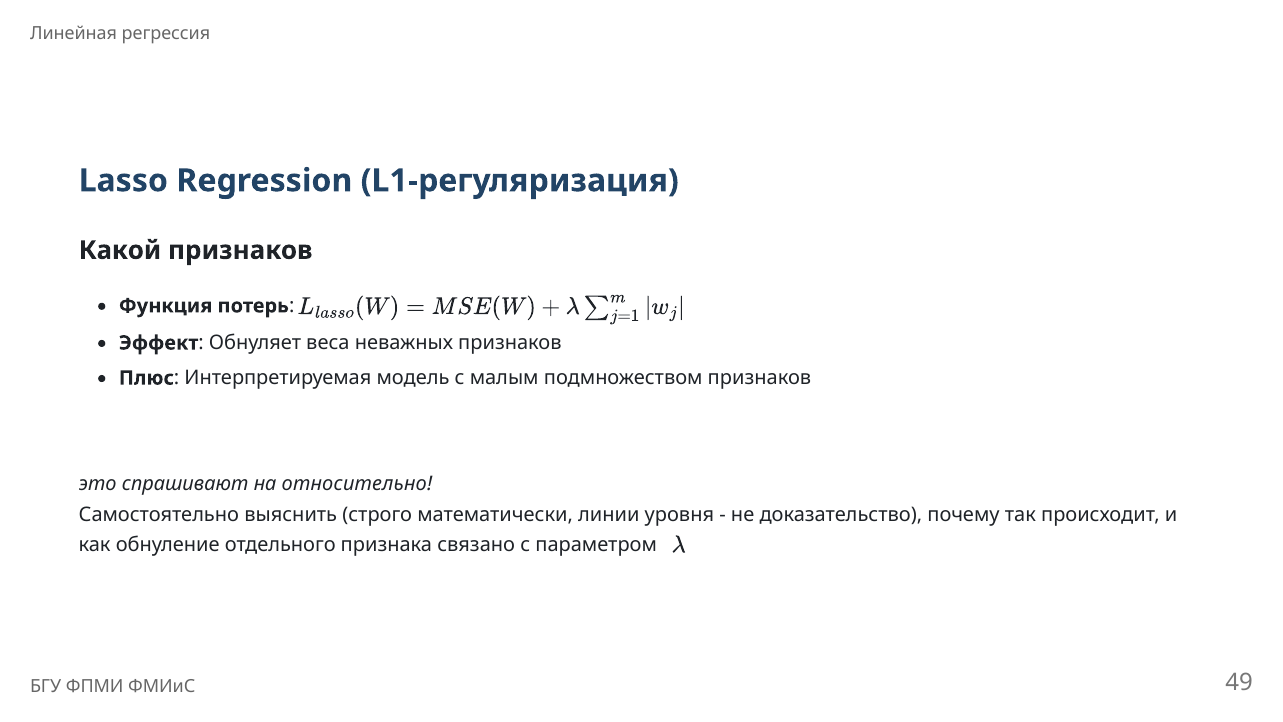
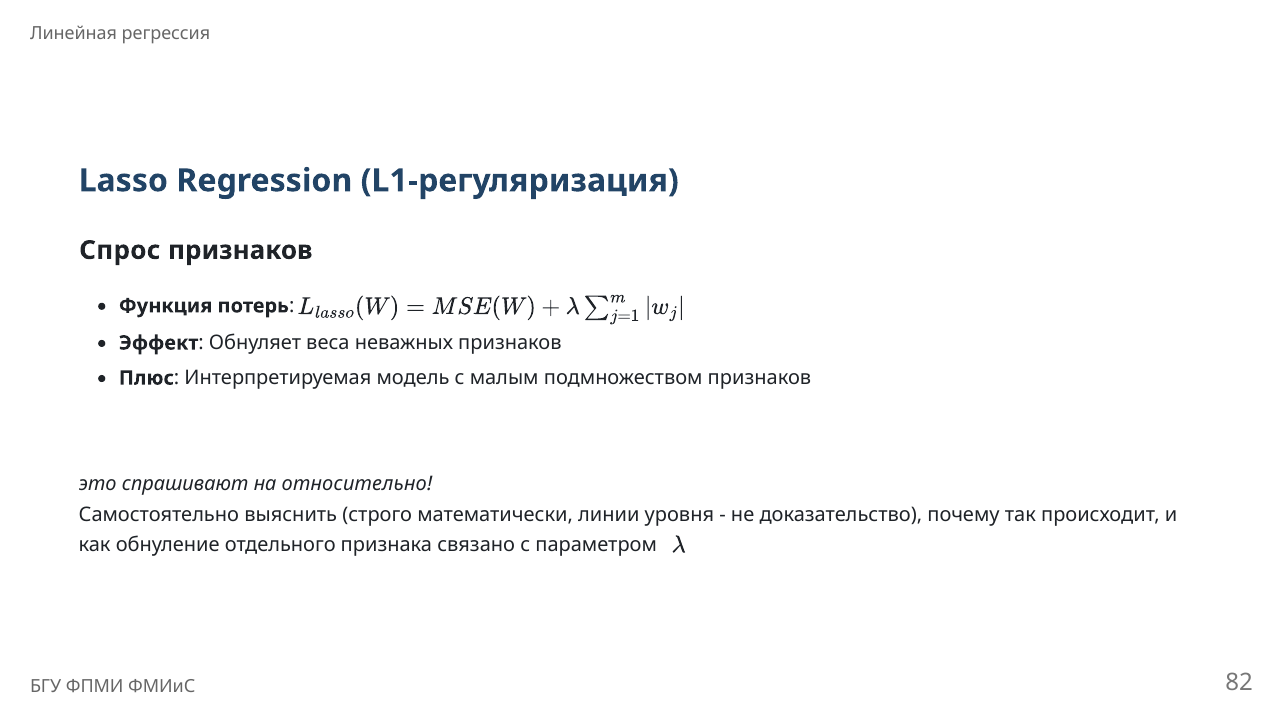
Какой: Какой -> Спрос (120, 250)
49: 49 -> 82 (1239, 682)
